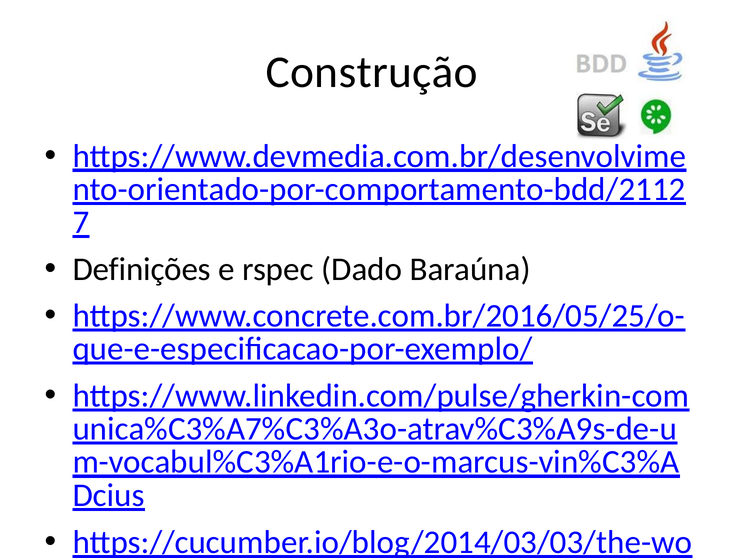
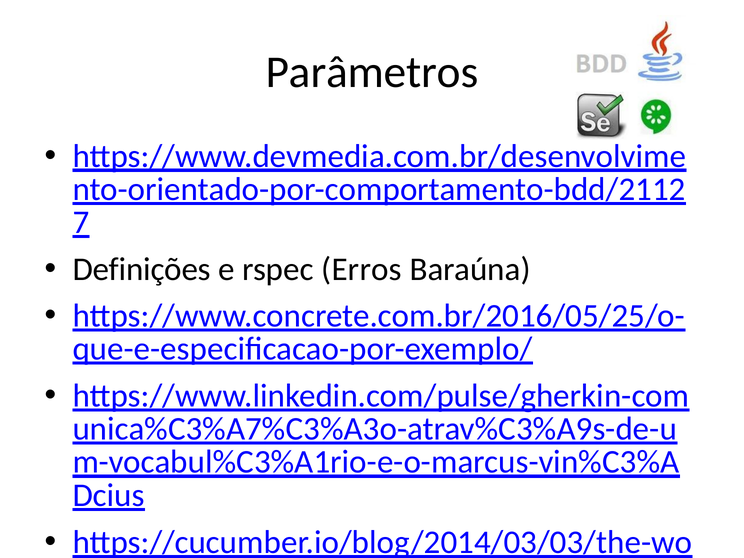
Construção: Construção -> Parâmetros (372, 72)
Dado: Dado -> Erros (362, 269)
